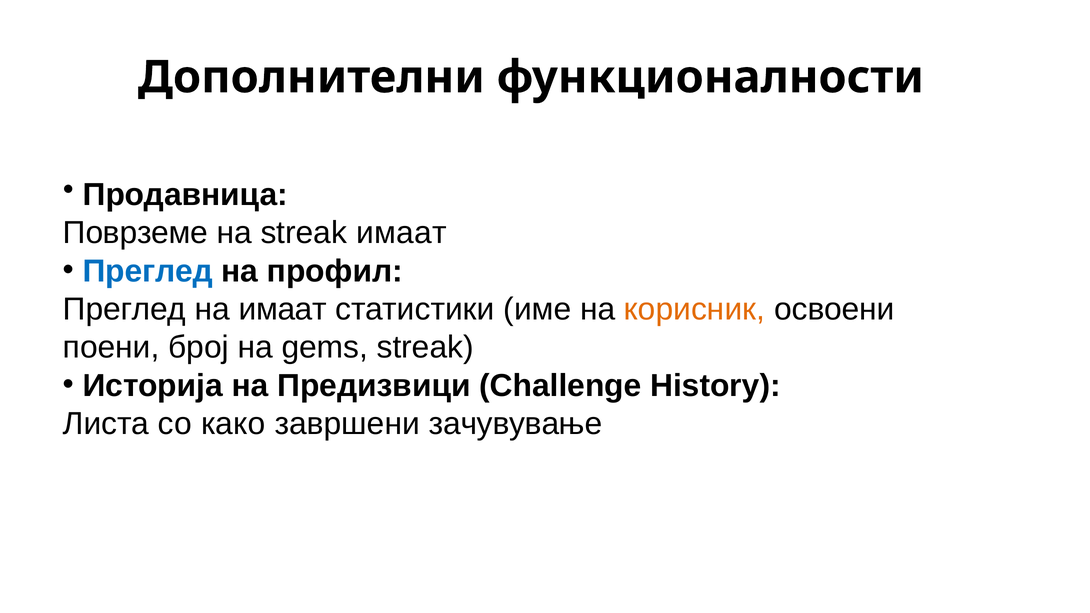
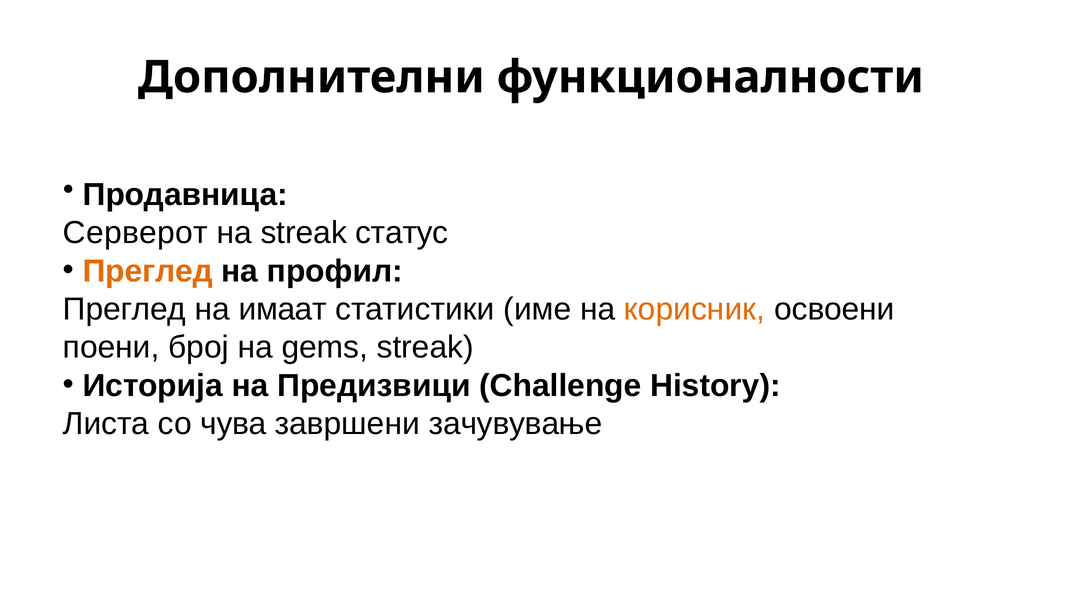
Поврземе: Поврземе -> Серверот (135, 233)
streak имаат: имаат -> статус (402, 233)
Преглед colour: blue -> orange (148, 271)
како: како -> чува (233, 424)
